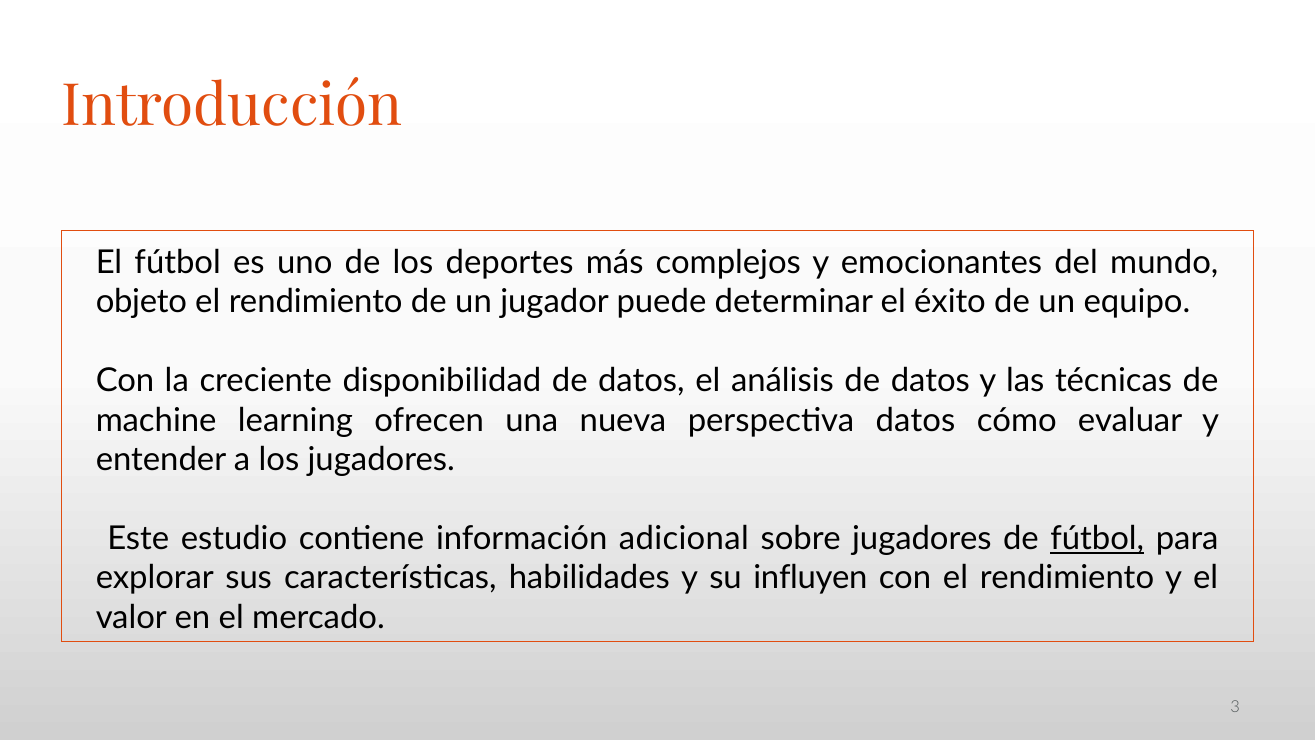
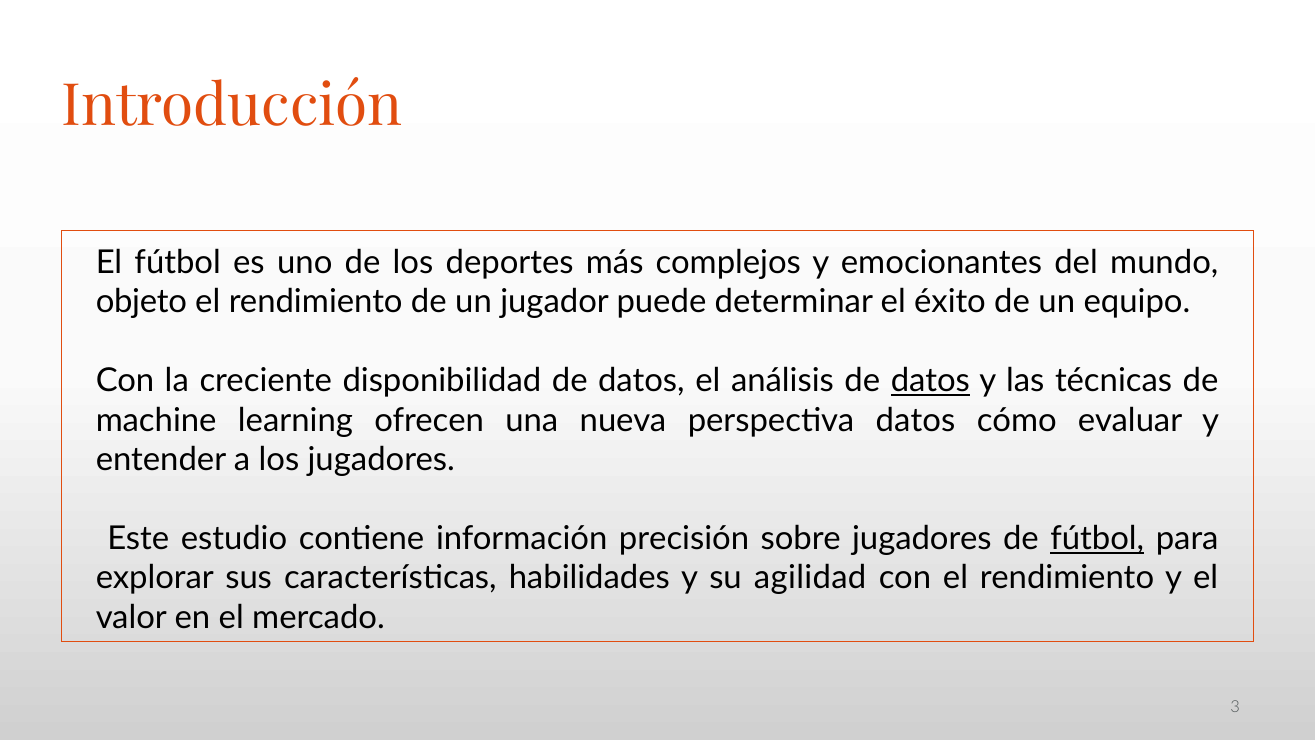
datos underline: none -> present (930, 381)
adicional: adicional -> precisión (684, 538)
influyen: influyen -> agilidad (810, 578)
